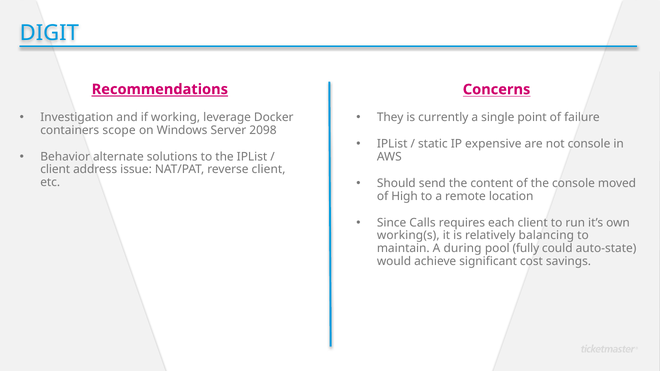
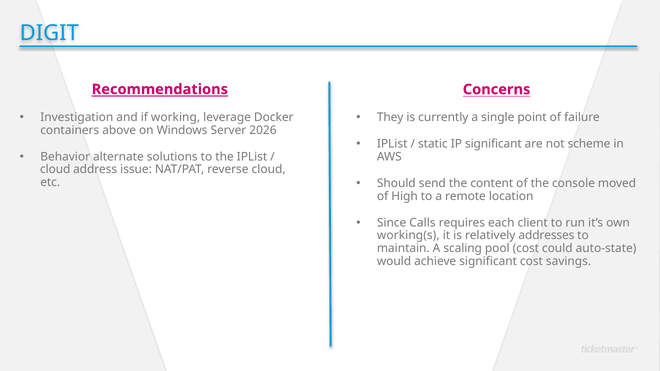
scope: scope -> above (119, 130)
2098: 2098 -> 2026 (263, 130)
IP expensive: expensive -> significant (493, 144)
not console: console -> scheme (589, 144)
client: client -> cloud (55, 170)
reverse client: client -> cloud (269, 170)
balancing: balancing -> addresses (546, 236)
during: during -> scaling (463, 248)
pool fully: fully -> cost (526, 248)
